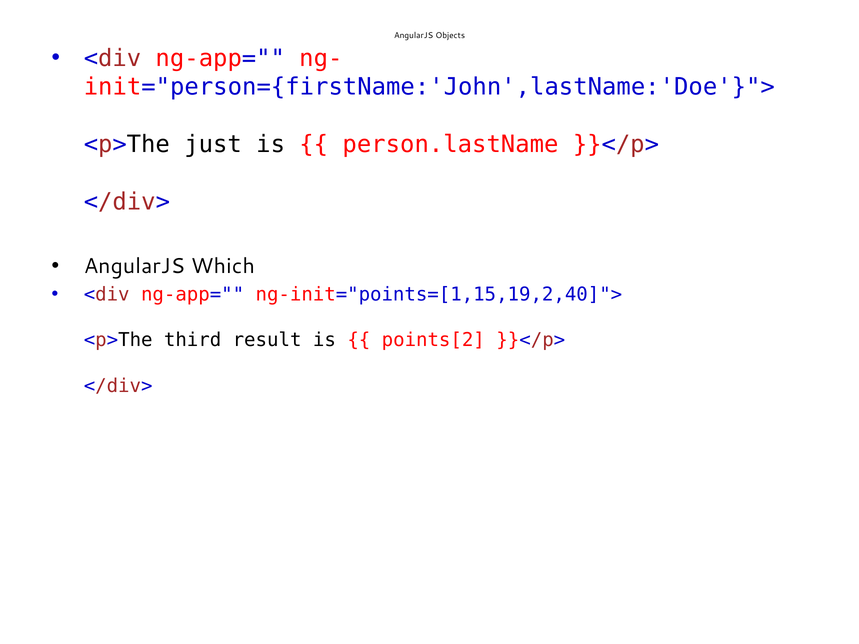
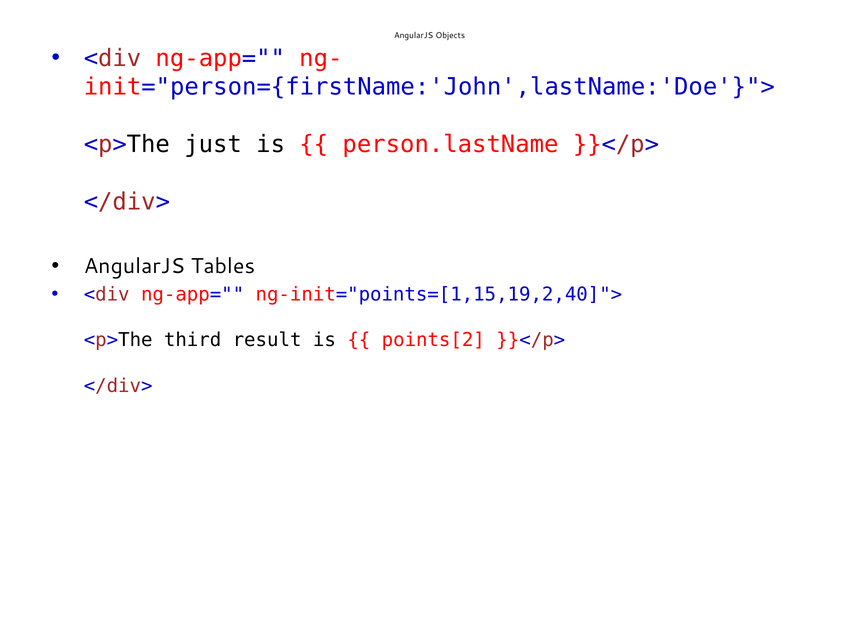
Which: Which -> Tables (223, 267)
